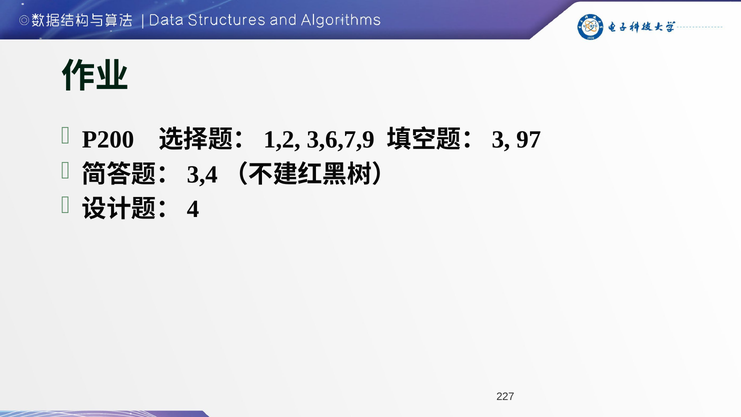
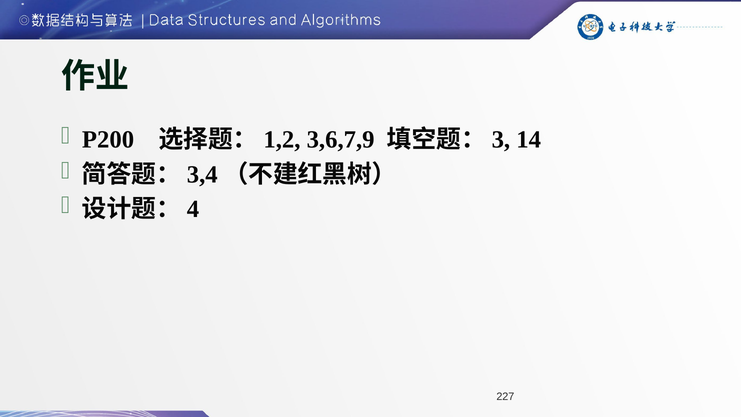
97: 97 -> 14 (529, 140)
